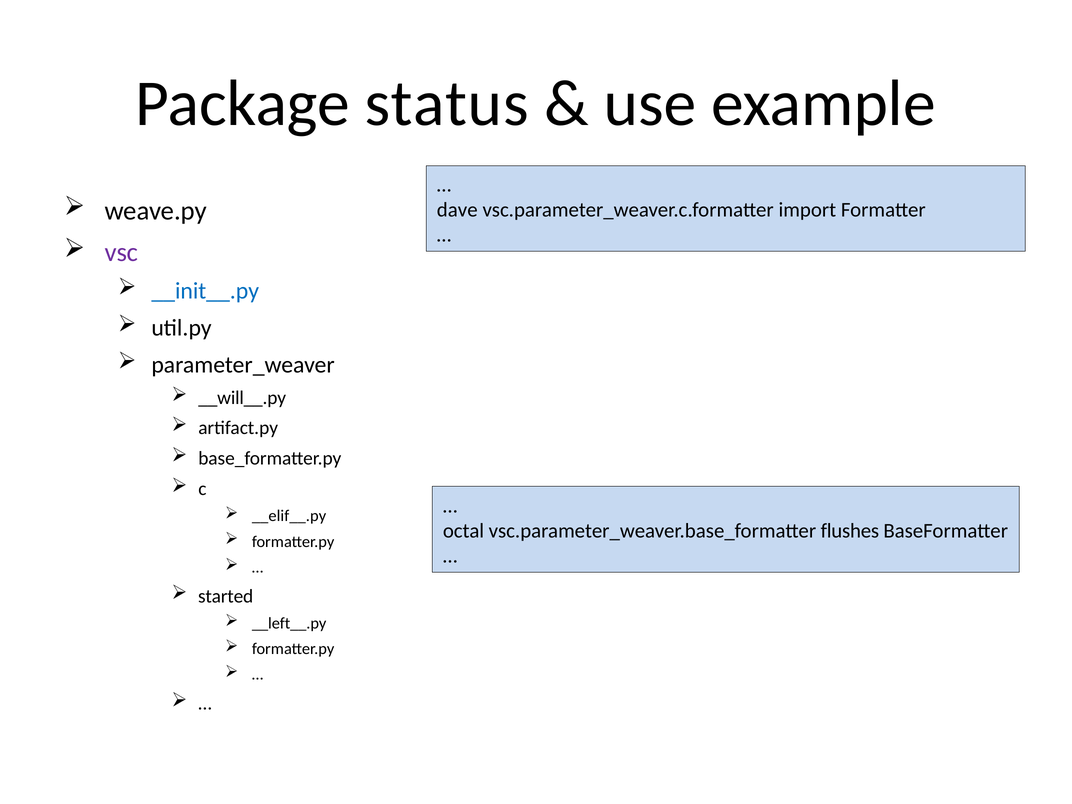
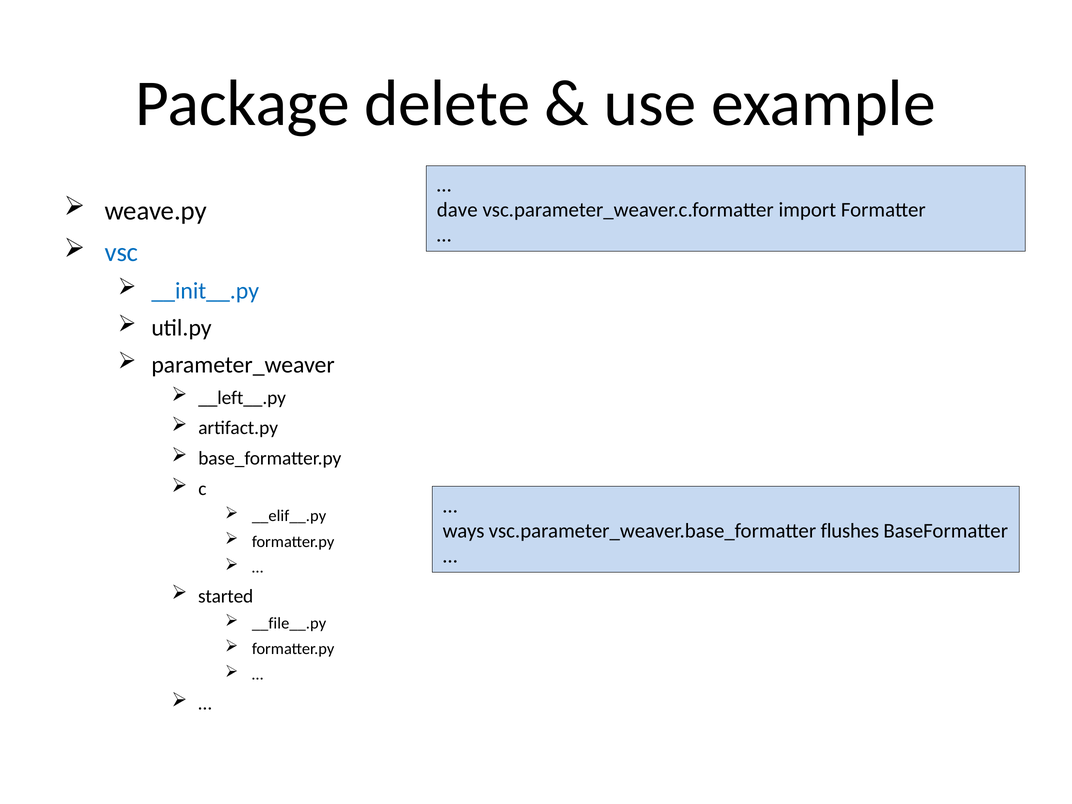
status: status -> delete (447, 104)
vsc colour: purple -> blue (121, 253)
__will__.py: __will__.py -> __left__.py (242, 398)
octal: octal -> ways (464, 531)
__left__.py: __left__.py -> __file__.py (289, 623)
